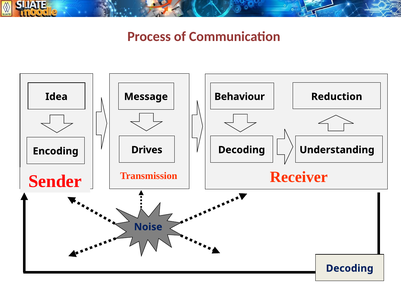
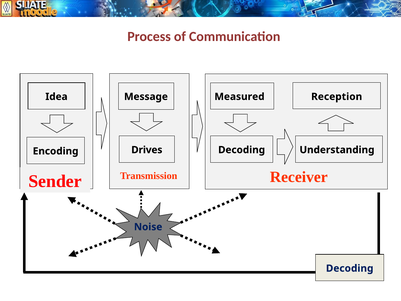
Behaviour: Behaviour -> Measured (240, 97)
Reduction: Reduction -> Reception (337, 97)
